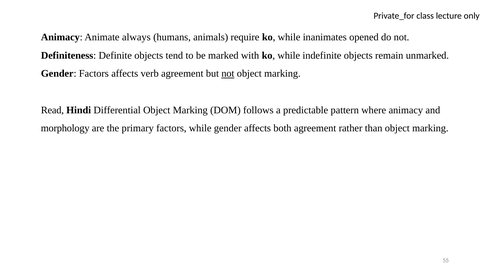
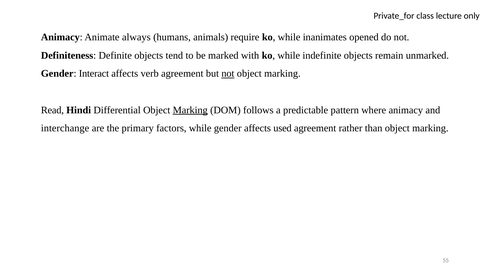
Gender Factors: Factors -> Interact (94, 74)
Marking underline: none -> present (190, 110)
morphology: morphology -> interchange (65, 128)
both: both -> used (283, 128)
